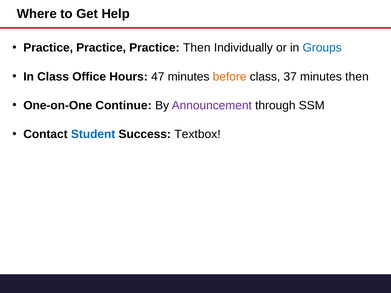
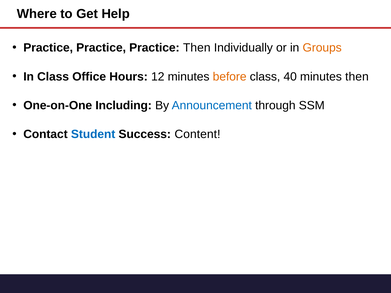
Groups colour: blue -> orange (322, 48)
47: 47 -> 12 (158, 77)
37: 37 -> 40 (290, 77)
Continue: Continue -> Including (124, 106)
Announcement colour: purple -> blue (212, 106)
Textbox: Textbox -> Content (197, 134)
